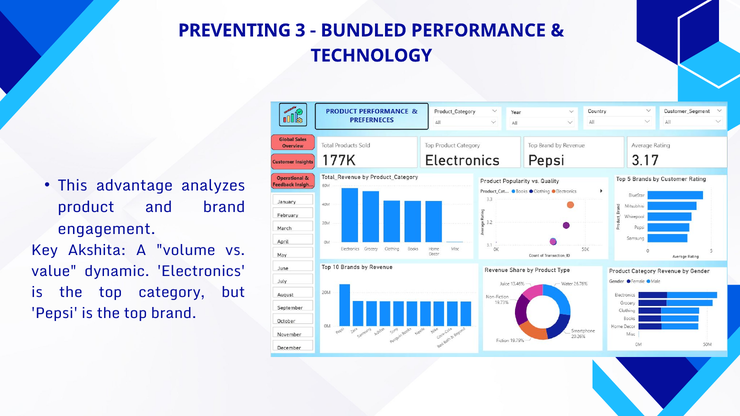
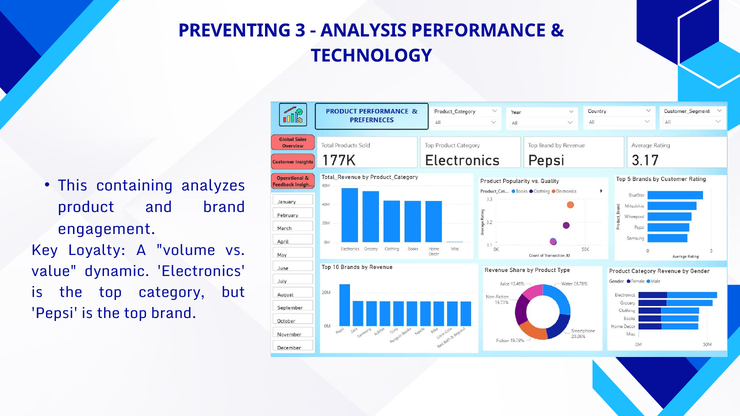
BUNDLED: BUNDLED -> ANALYSIS (364, 31)
advantage: advantage -> containing (134, 186)
Akshita: Akshita -> Loyalty (97, 250)
